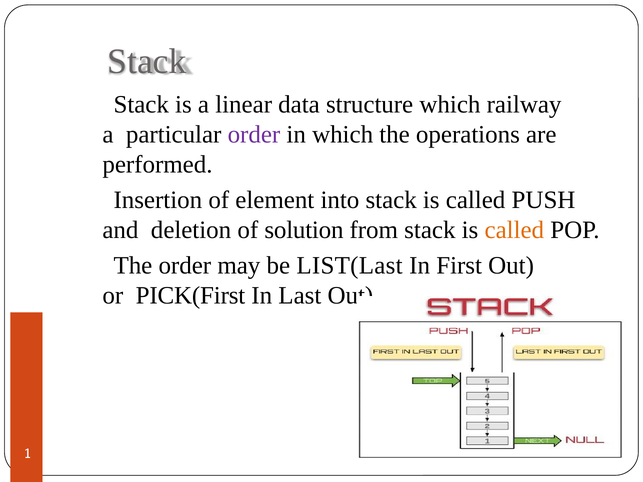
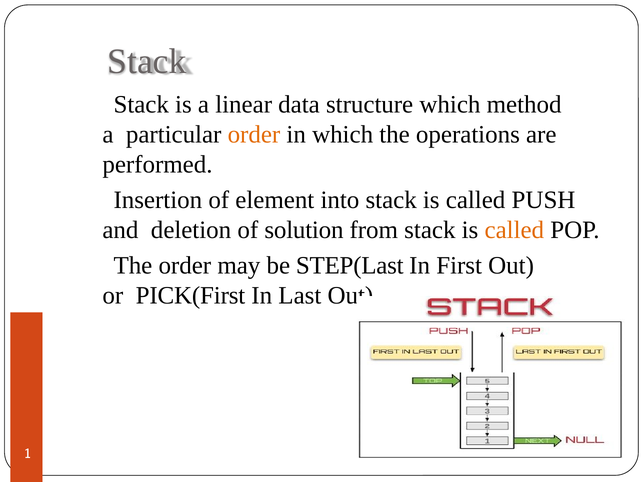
railway: railway -> method (524, 105)
order colour: purple -> orange (254, 135)
LIST(Last: LIST(Last -> STEP(Last (350, 266)
